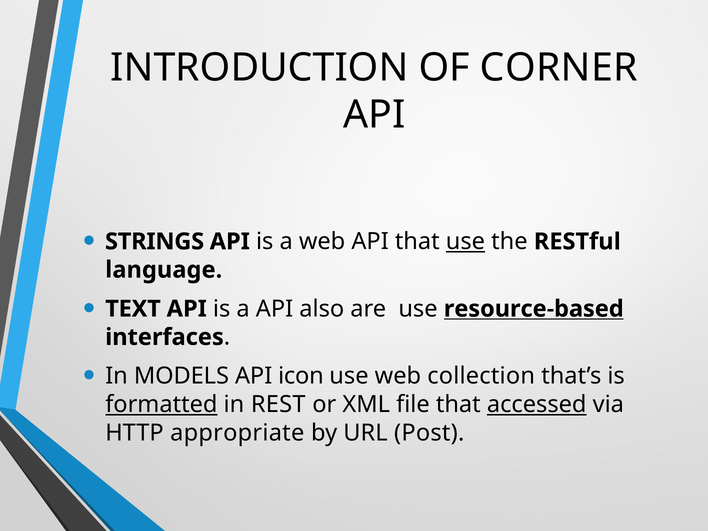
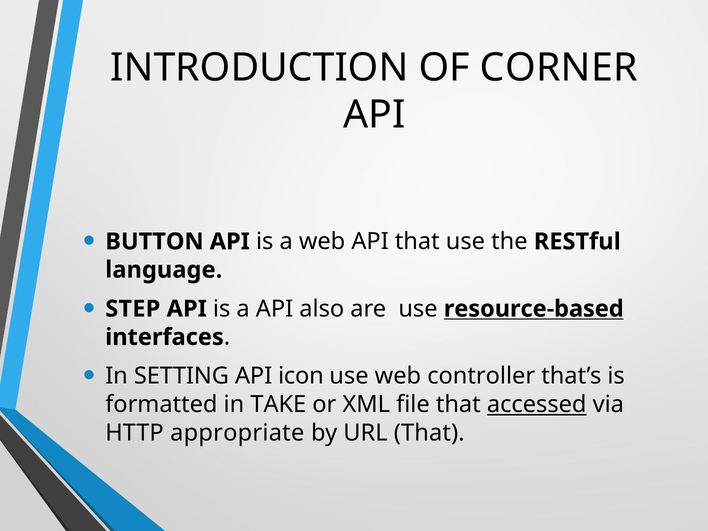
STRINGS: STRINGS -> BUTTON (154, 242)
use underline: present -> none (465, 242)
TEXT: TEXT -> STEP (133, 309)
MODELS: MODELS -> SETTING (181, 376)
collection: collection -> controller (481, 376)
formatted underline: present -> none (161, 404)
REST: REST -> TAKE (278, 404)
URL Post: Post -> That (429, 433)
